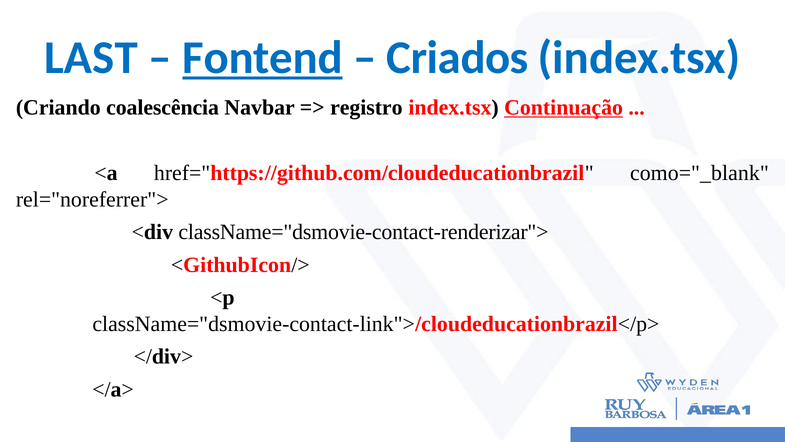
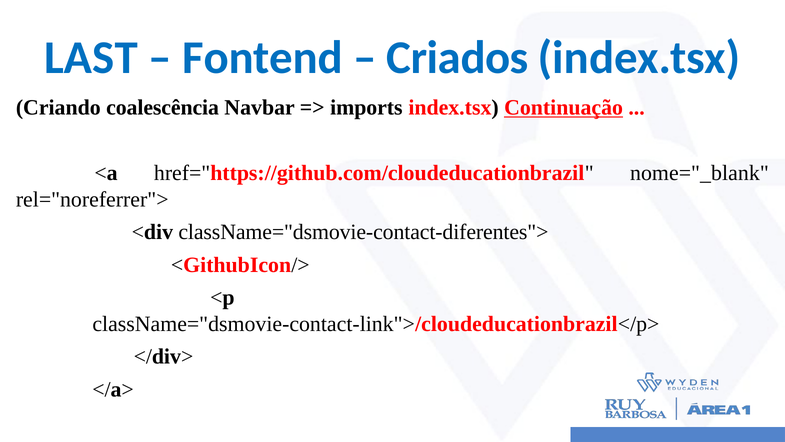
Fontend underline: present -> none (263, 58)
registro: registro -> imports (366, 108)
como="_blank: como="_blank -> nome="_blank (699, 173)
className="dsmovie-contact-renderizar">: className="dsmovie-contact-renderizar"> -> className="dsmovie-contact-diferentes"> (363, 232)
